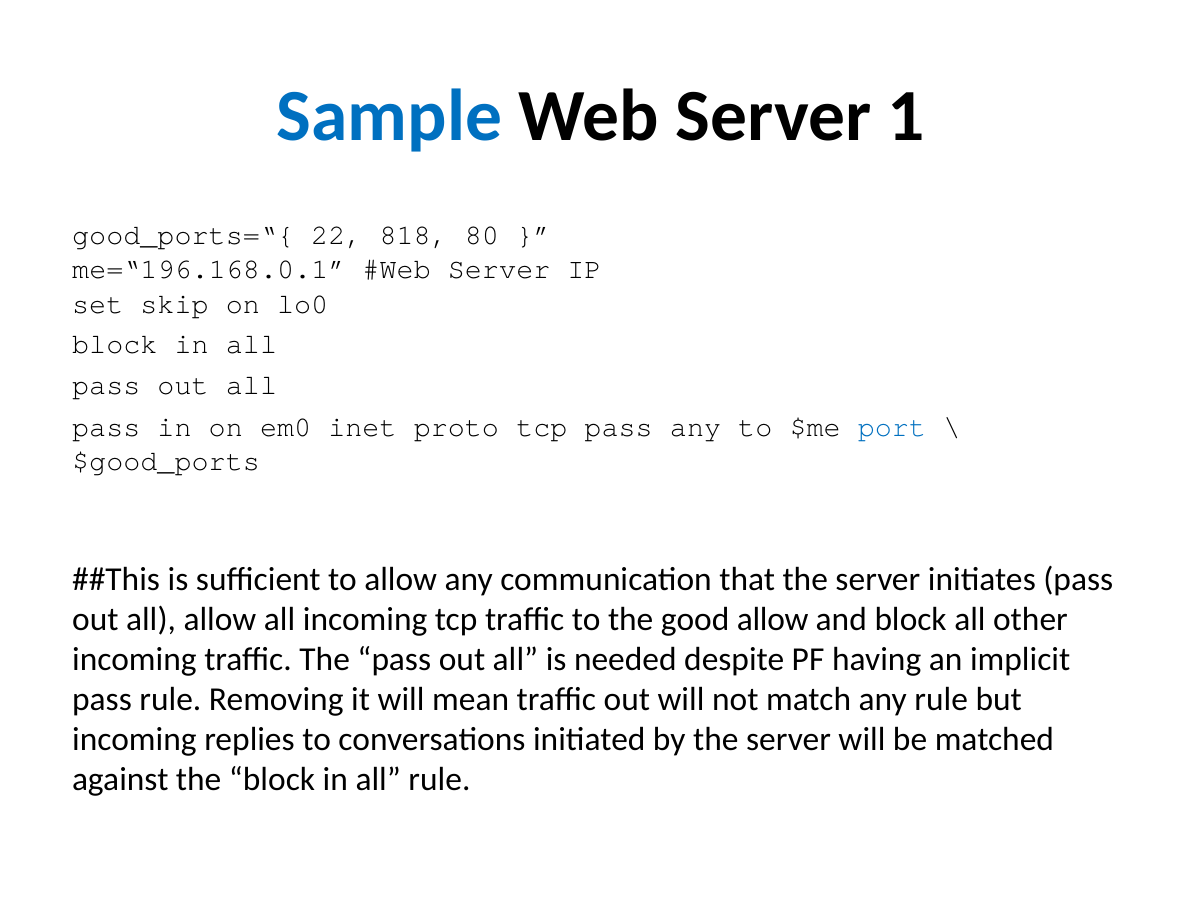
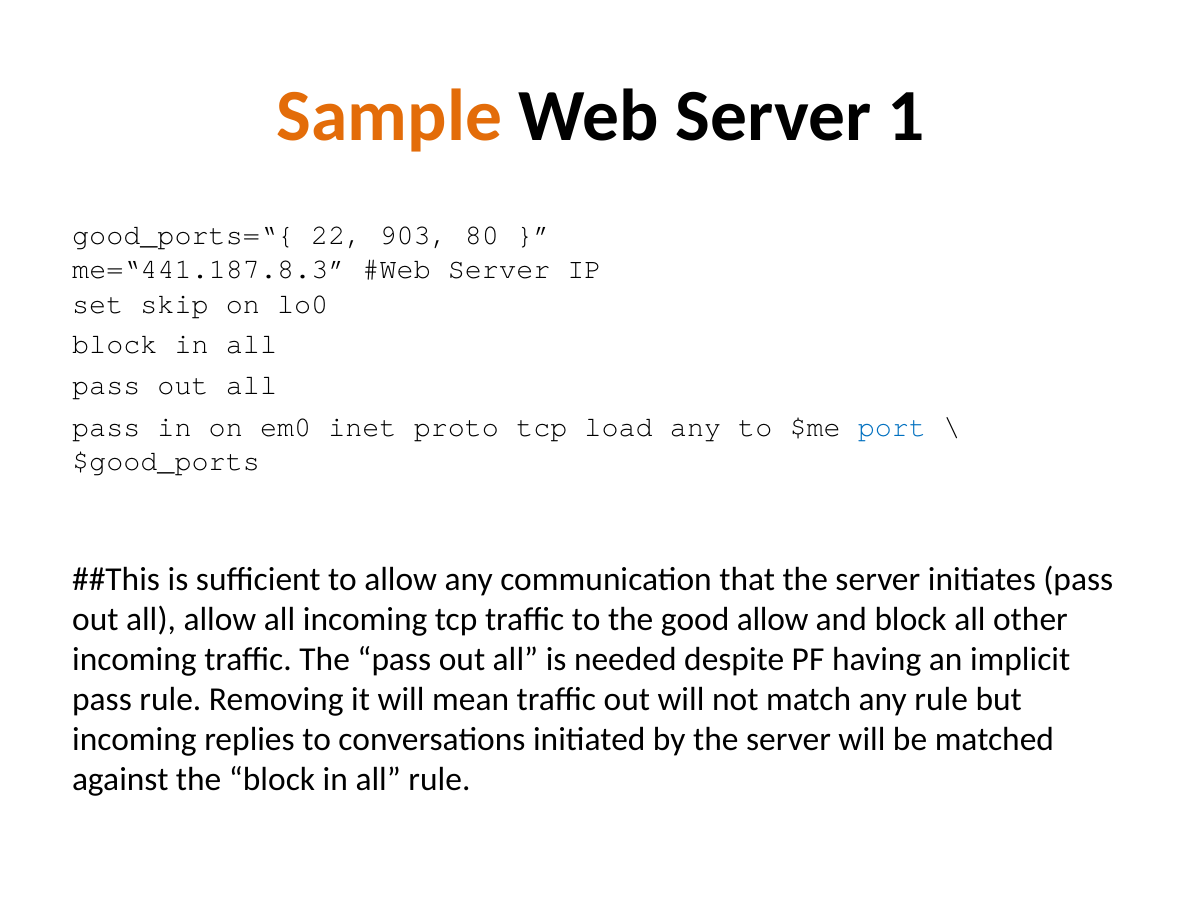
Sample colour: blue -> orange (389, 116)
818: 818 -> 903 (414, 236)
me=“196.168.0.1: me=“196.168.0.1 -> me=“441.187.8.3 (209, 270)
tcp pass: pass -> load (619, 427)
